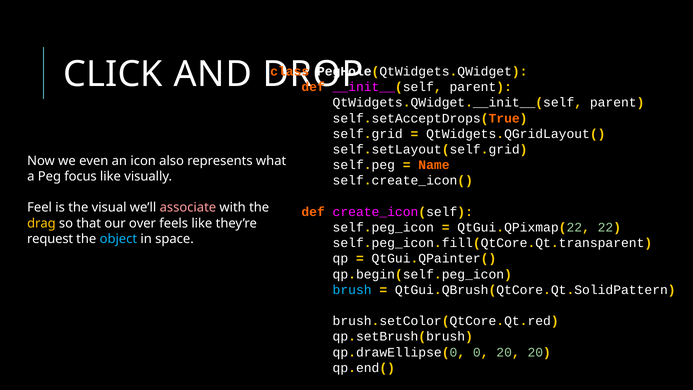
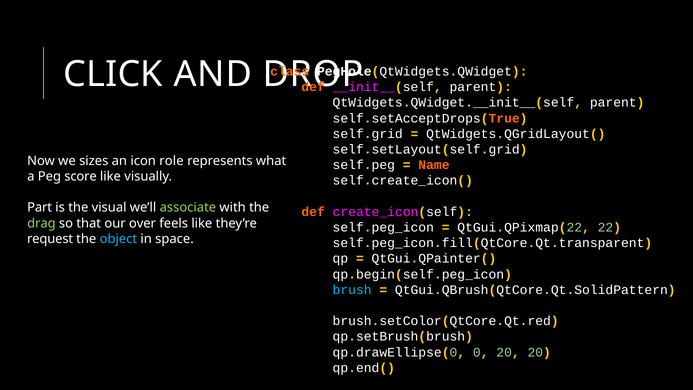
even: even -> sizes (94, 161)
also: also -> role (172, 161)
focus: focus -> score (81, 176)
Feel: Feel -> Part (40, 208)
associate colour: pink -> light green (188, 208)
drag colour: yellow -> light green (41, 223)
